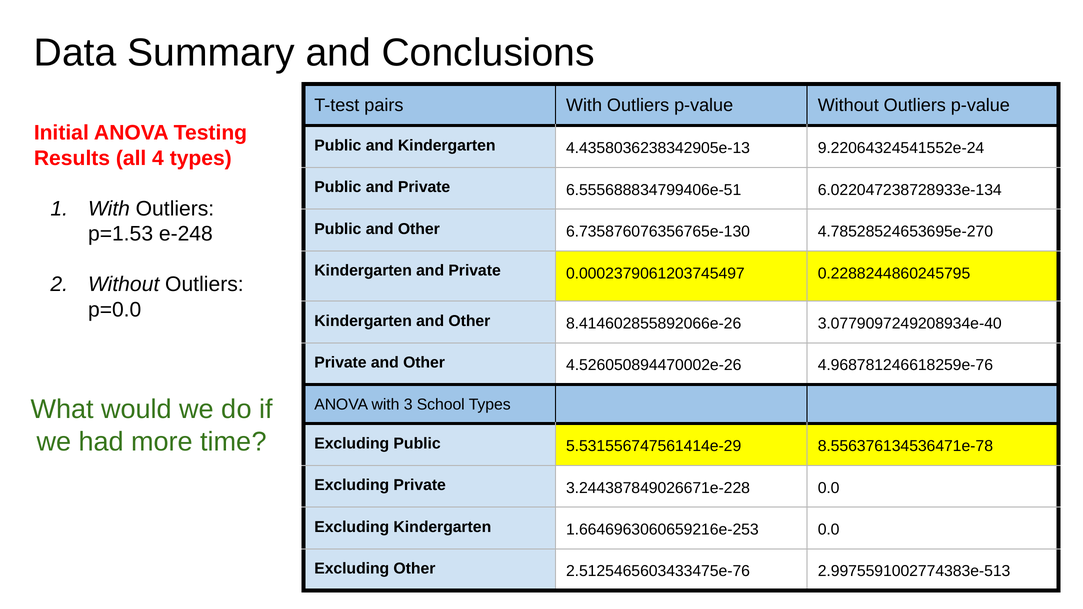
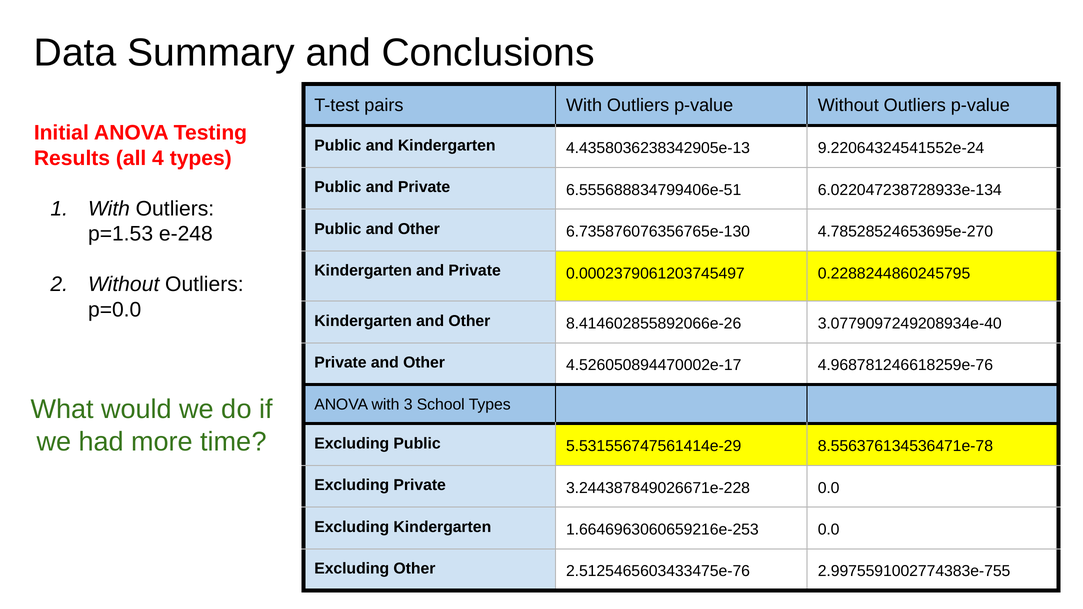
4.526050894470002e-26: 4.526050894470002e-26 -> 4.526050894470002e-17 (654, 365)
2.9975591002774383e-513: 2.9975591002774383e-513 -> 2.9975591002774383e-755 (914, 571)
